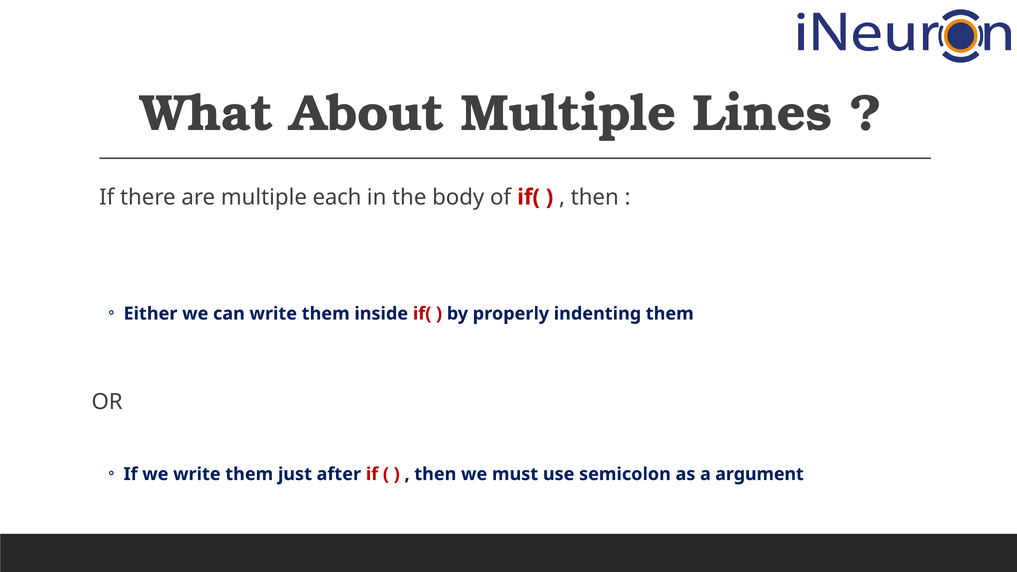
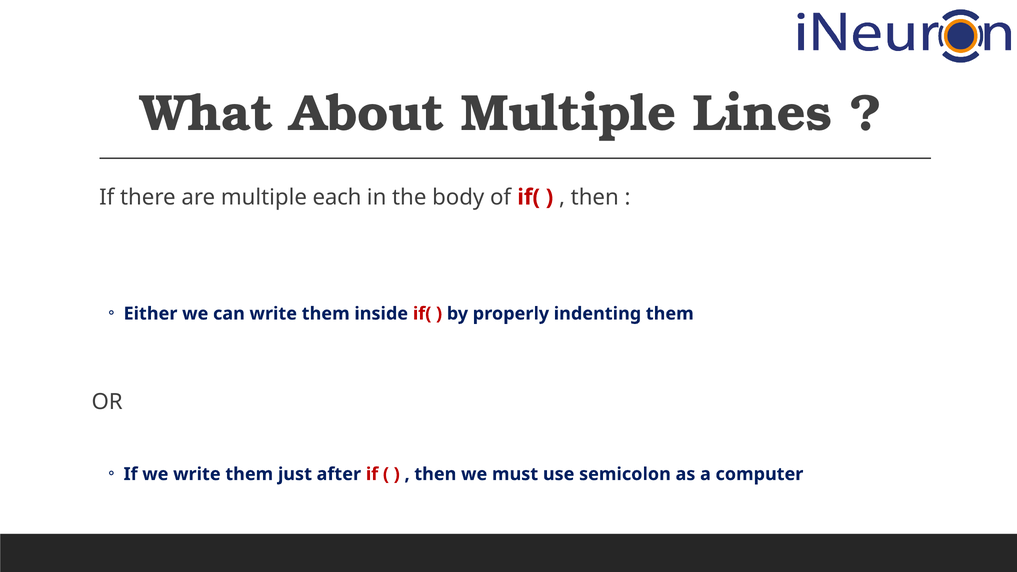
argument: argument -> computer (759, 474)
